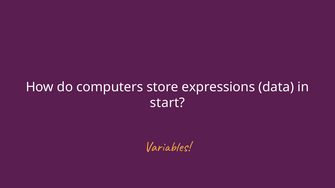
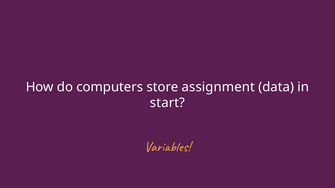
expressions: expressions -> assignment (218, 87)
